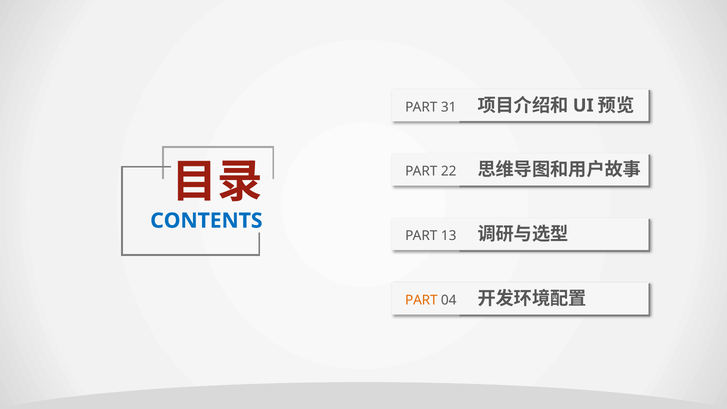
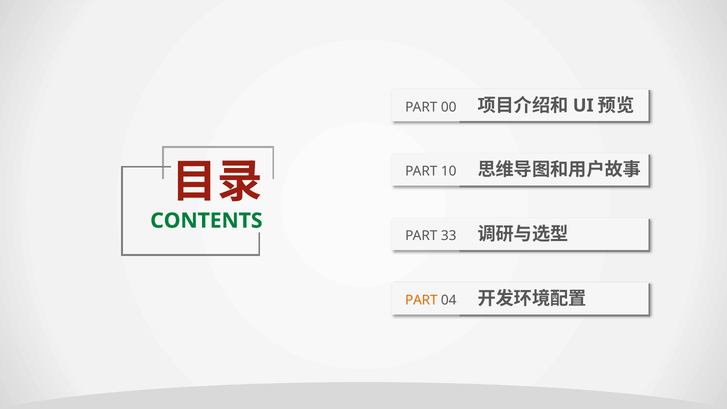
31: 31 -> 00 (449, 107)
22: 22 -> 10 (449, 171)
CONTENTS colour: blue -> green (206, 221)
13: 13 -> 33 (449, 236)
